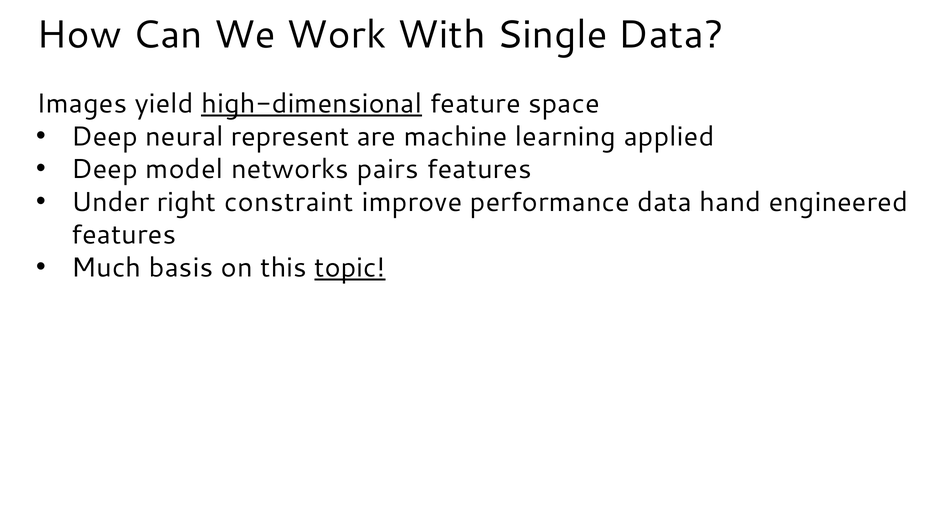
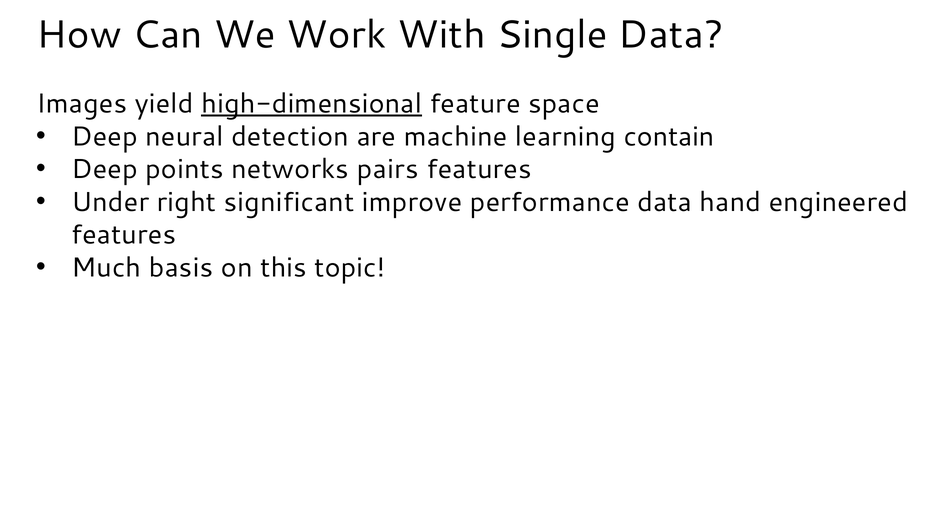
represent: represent -> detection (290, 136)
applied: applied -> contain (669, 136)
model: model -> points (184, 169)
constraint: constraint -> significant (289, 202)
topic underline: present -> none (350, 267)
